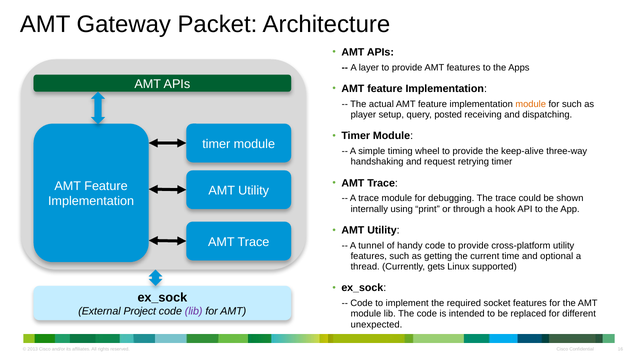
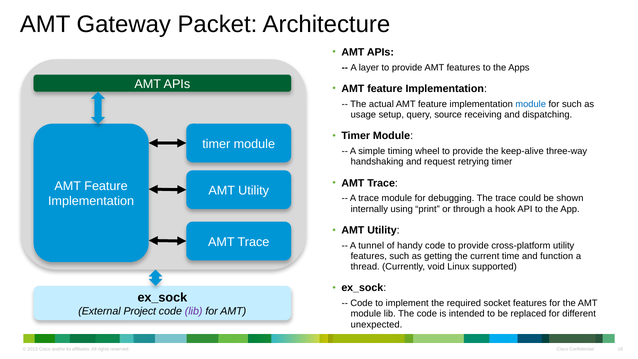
module colour: orange -> blue (531, 104)
player: player -> usage (363, 115)
posted: posted -> source (448, 115)
optional: optional -> function (557, 256)
gets: gets -> void (436, 267)
